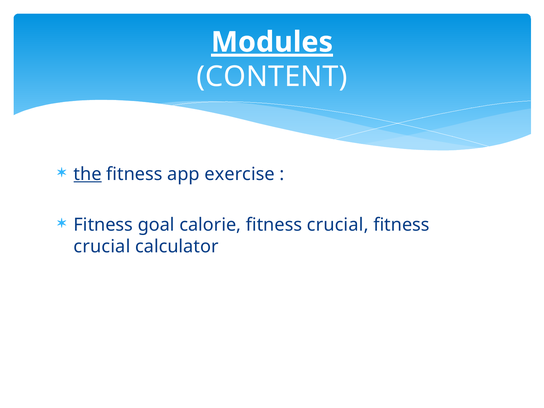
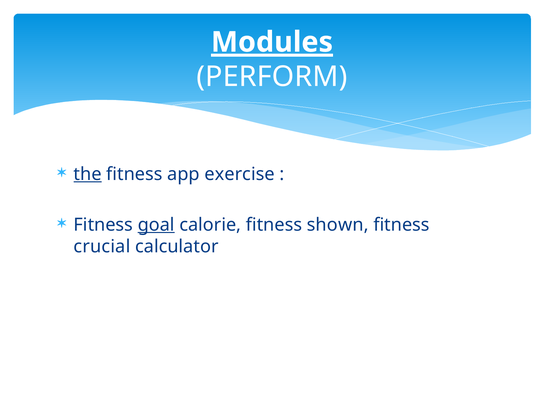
CONTENT: CONTENT -> PERFORM (272, 77)
goal underline: none -> present (156, 225)
calorie fitness crucial: crucial -> shown (338, 225)
